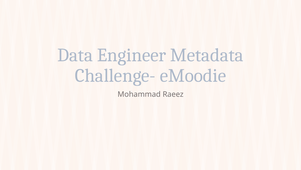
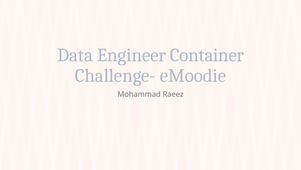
Metadata: Metadata -> Container (207, 55)
